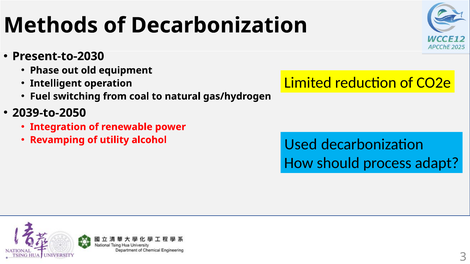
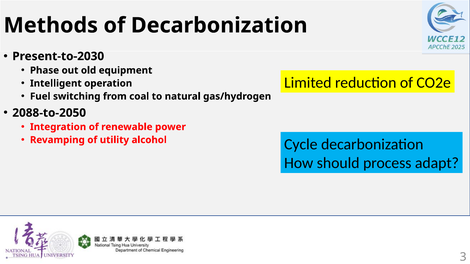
2039-to-2050: 2039-to-2050 -> 2088-to-2050 (49, 113)
Used: Used -> Cycle (301, 144)
